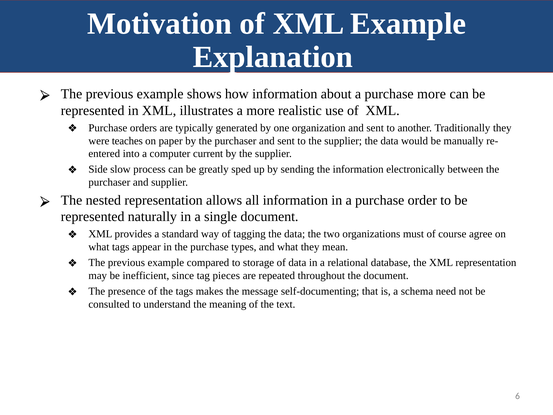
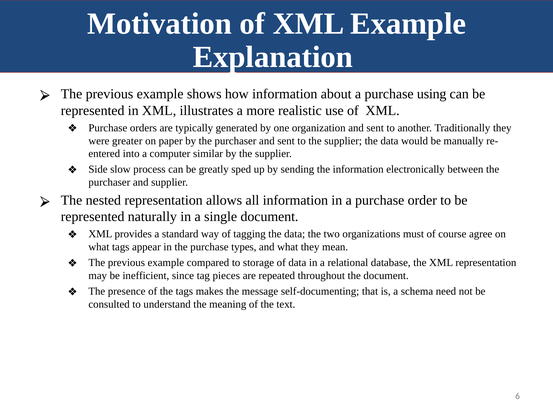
purchase more: more -> using (432, 94)
teaches: teaches -> greater (127, 141)
current: current -> similar (208, 154)
